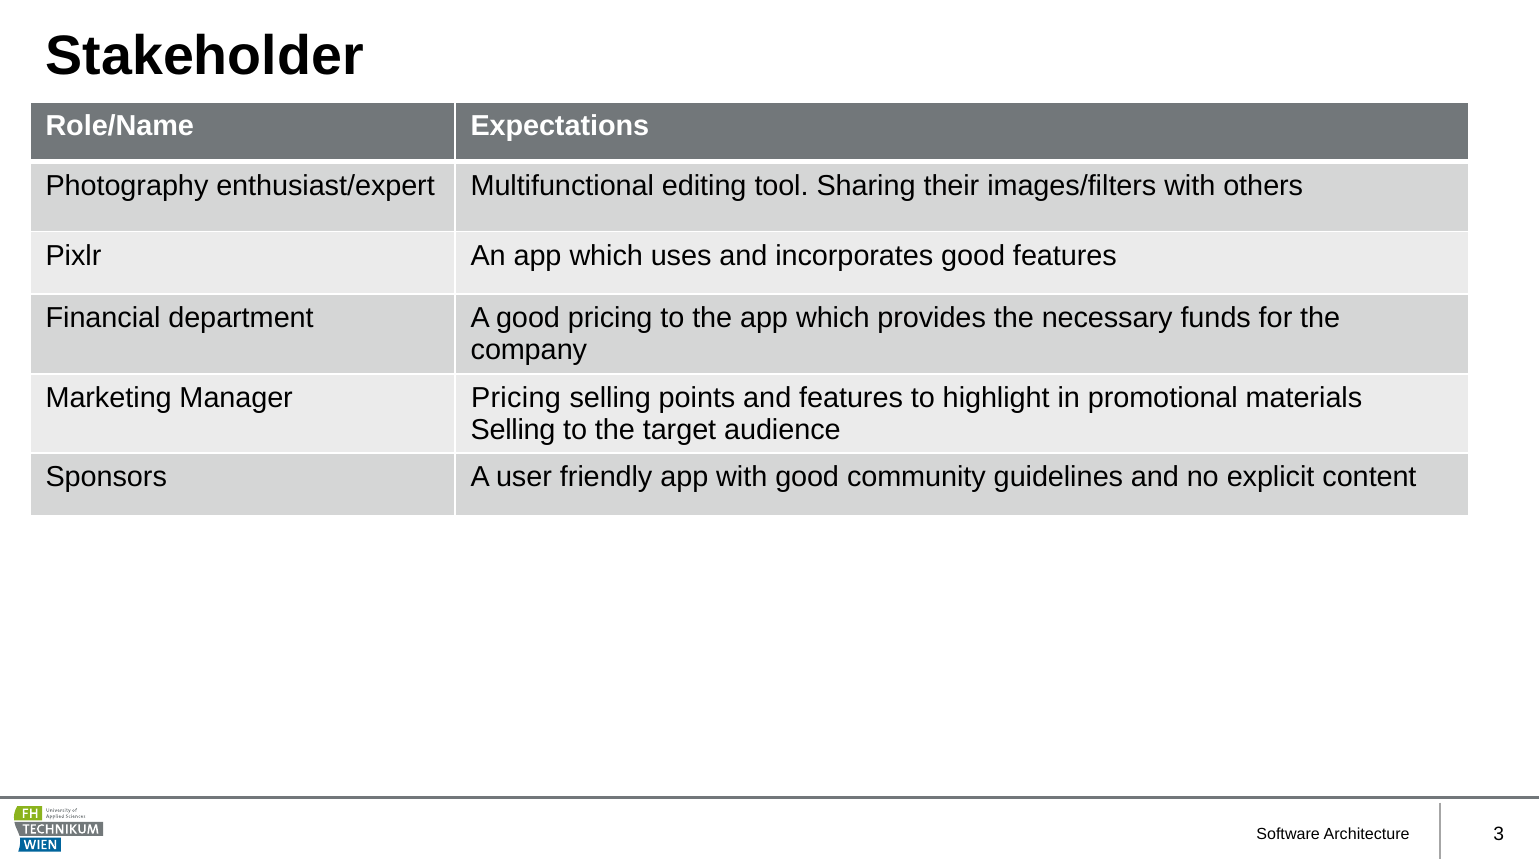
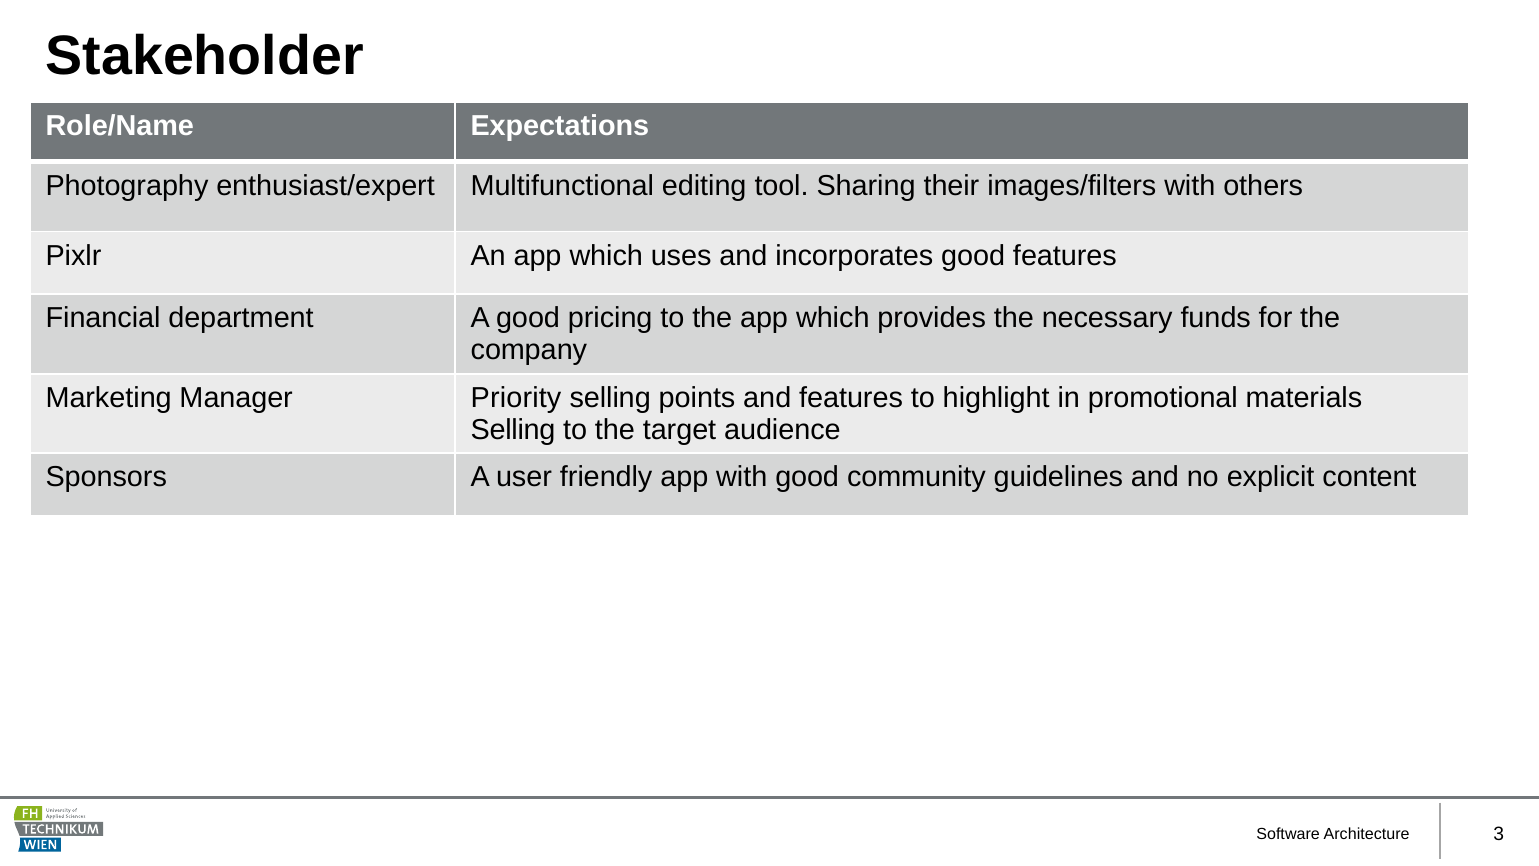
Manager Pricing: Pricing -> Priority (516, 398)
